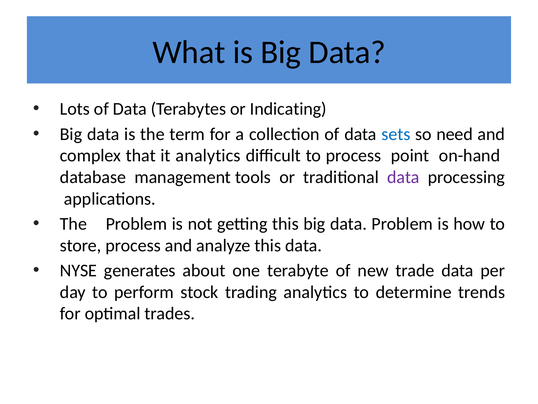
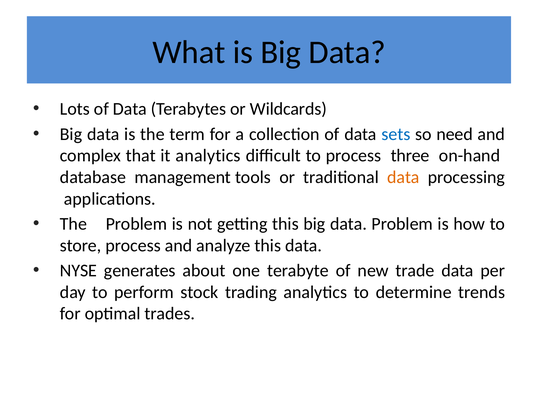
Indicating: Indicating -> Wildcards (288, 109)
point: point -> three (410, 155)
data colour: purple -> orange (403, 177)
